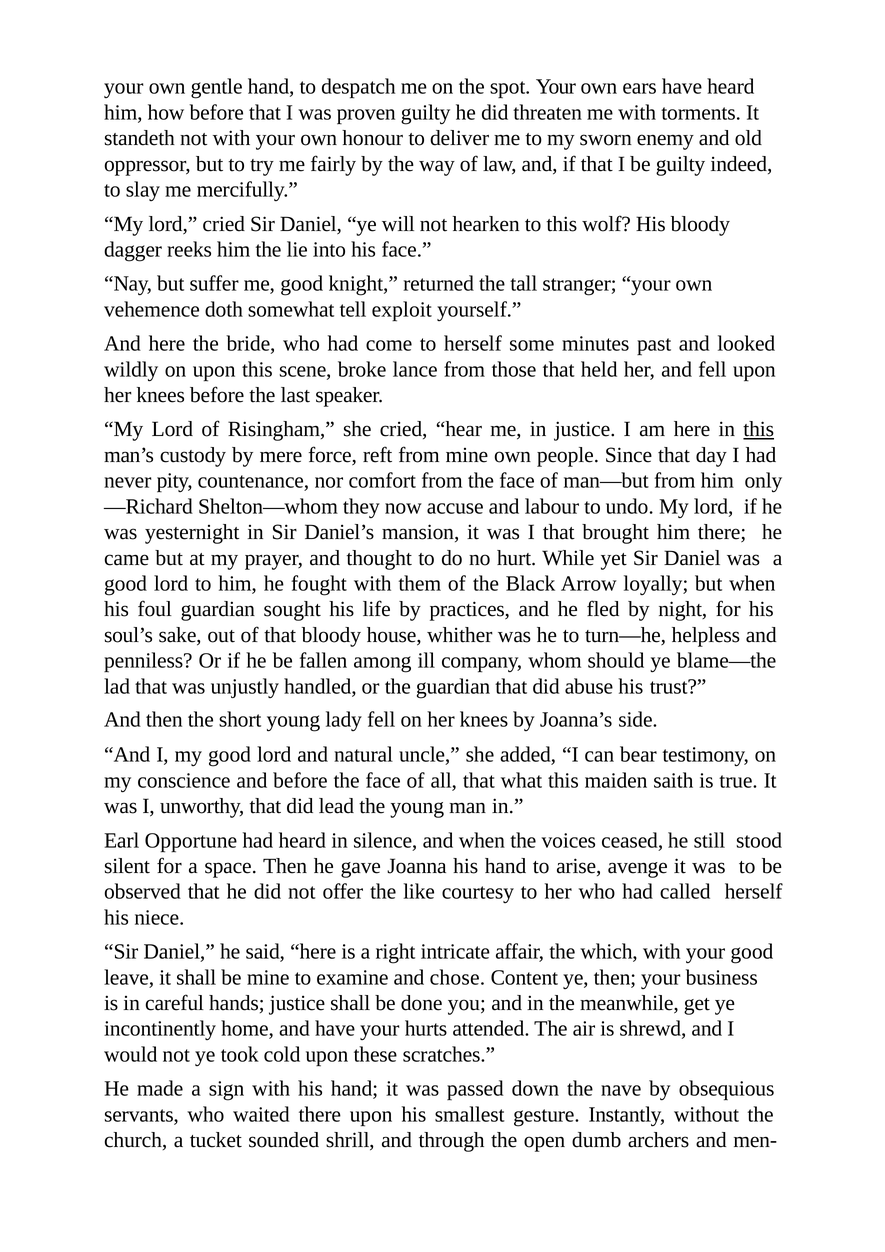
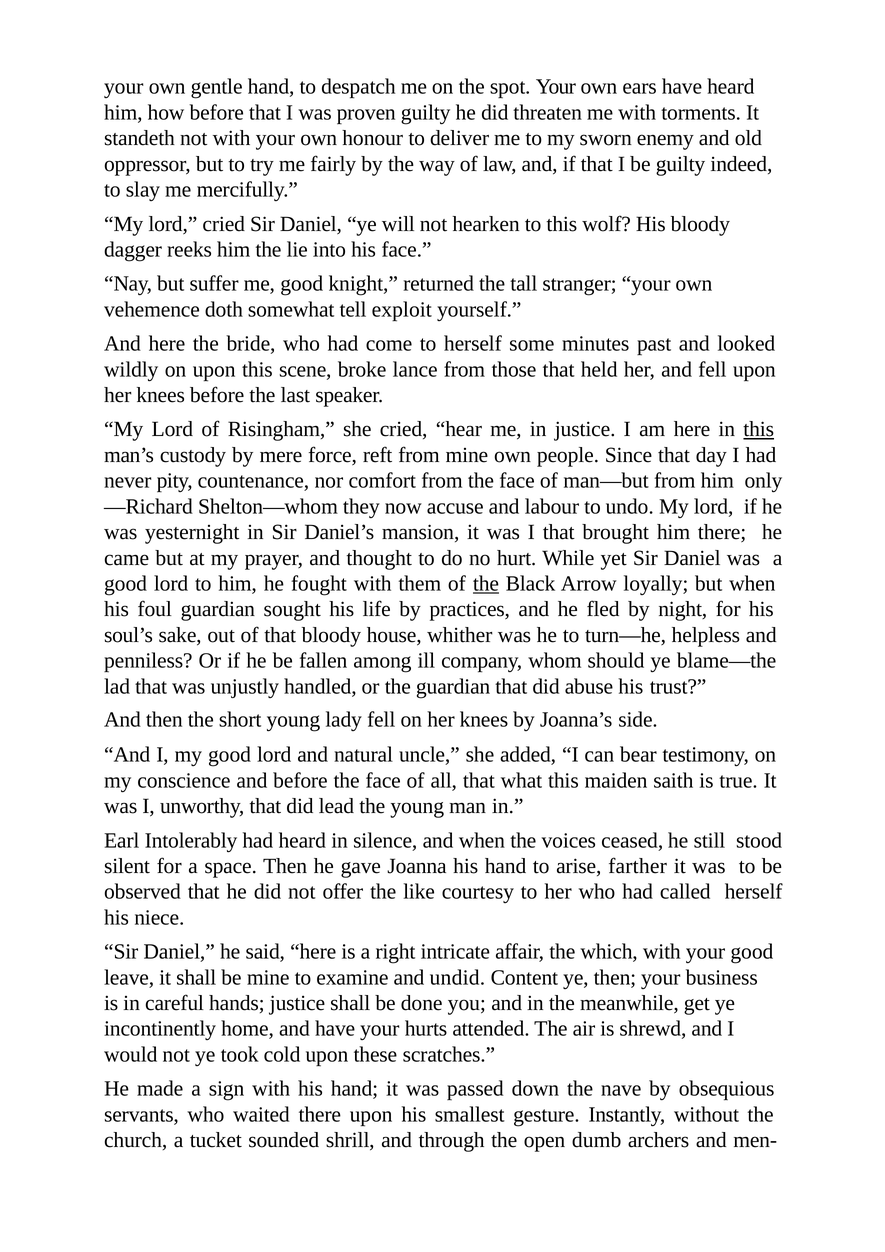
the underline: none -> present (486, 584)
Opportune: Opportune -> Intolerably (191, 841)
avenge: avenge -> farther (638, 866)
chose: chose -> undid (457, 978)
